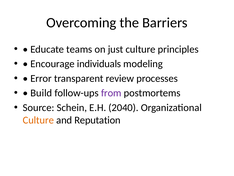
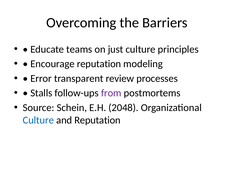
Encourage individuals: individuals -> reputation (99, 64)
Build: Build -> Stalls (41, 93)
2040: 2040 -> 2048 (123, 107)
Culture colour: orange -> blue (38, 120)
